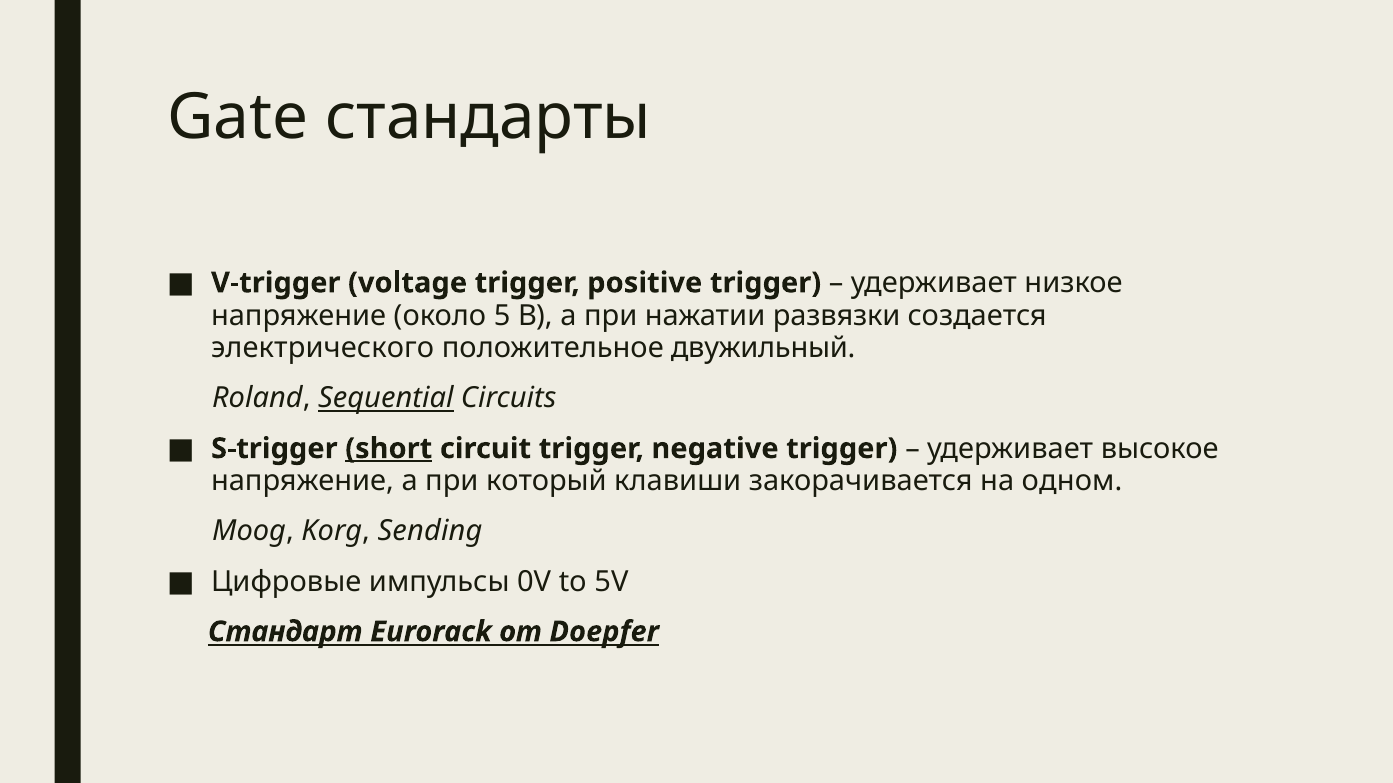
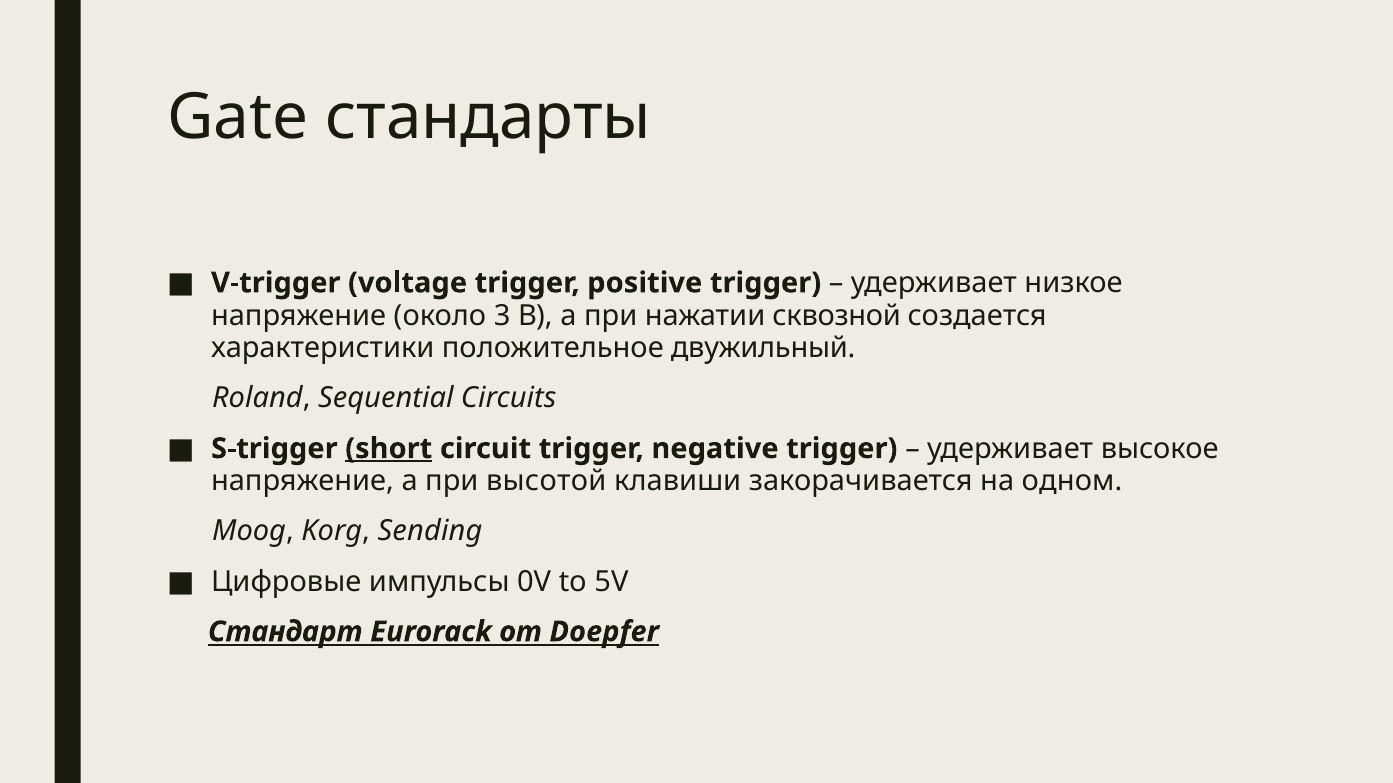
5: 5 -> 3 (502, 316)
развязки: развязки -> сквозной (837, 316)
электрического: электрического -> характеристики (323, 349)
Sequential underline: present -> none (386, 399)
который: который -> высотой (546, 482)
